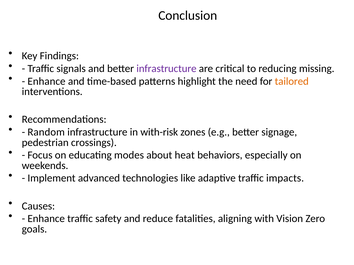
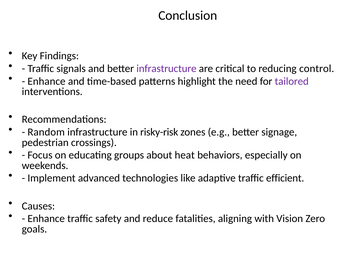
missing: missing -> control (317, 69)
tailored colour: orange -> purple (292, 81)
with-risk: with-risk -> risky-risk (159, 132)
modes: modes -> groups (129, 155)
impacts: impacts -> efficient (285, 178)
